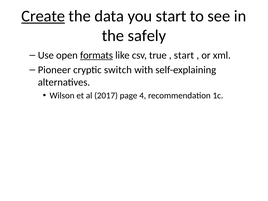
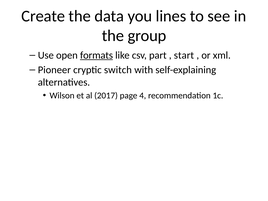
Create underline: present -> none (43, 16)
you start: start -> lines (171, 16)
safely: safely -> group (147, 36)
true: true -> part (158, 55)
